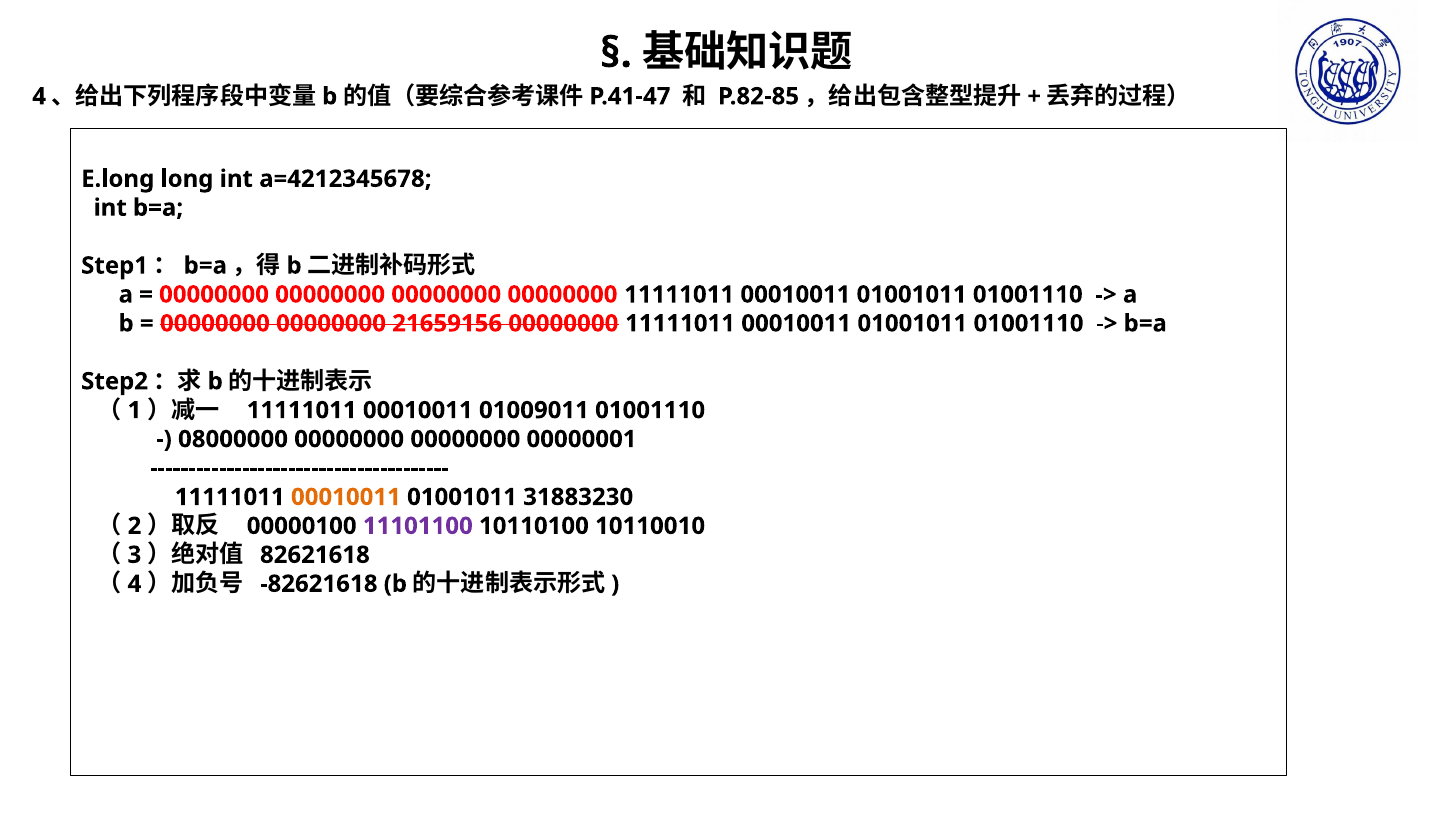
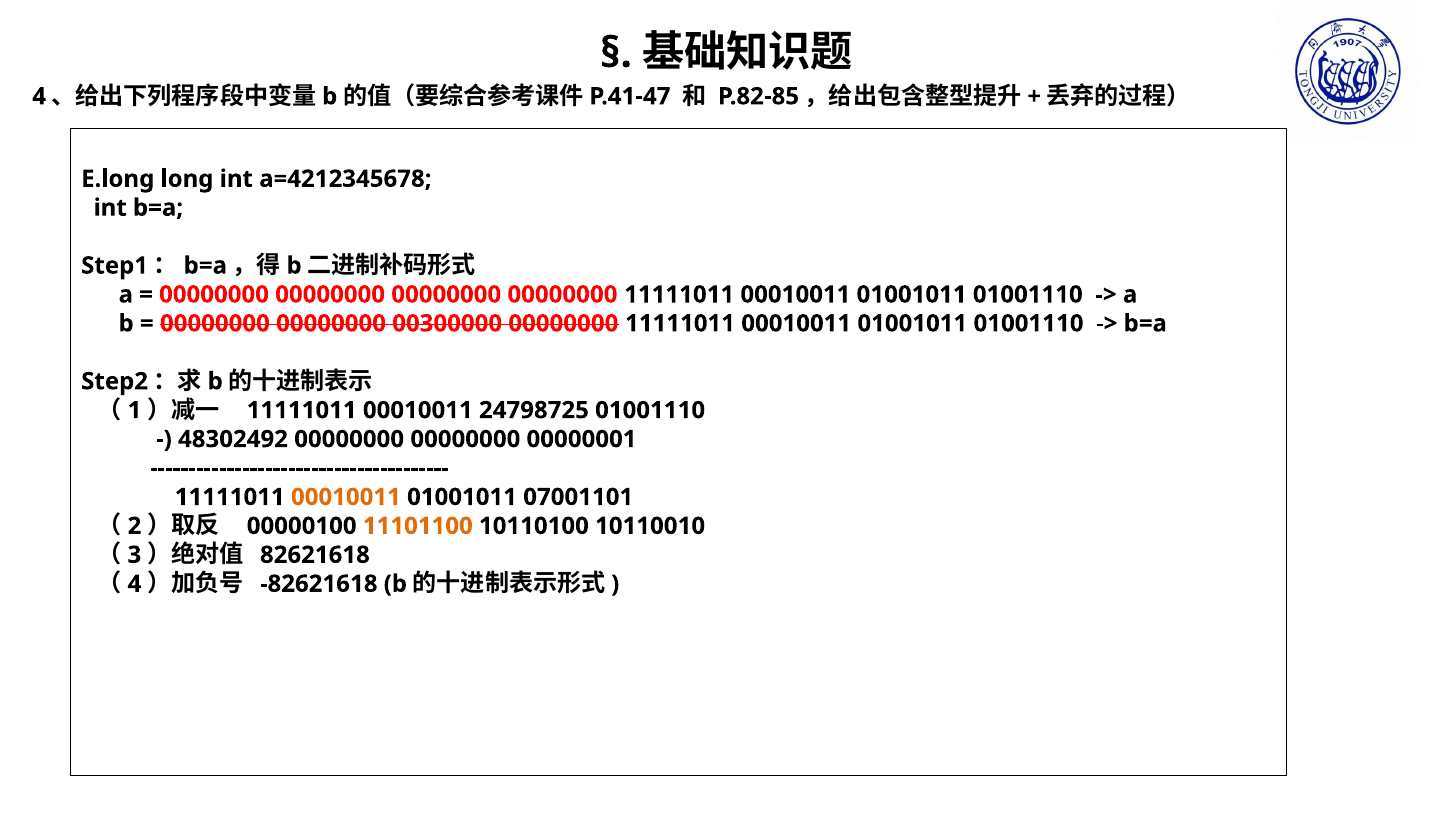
21659156: 21659156 -> 00300000 (447, 323)
01009011: 01009011 -> 24798725 (534, 410)
08000000: 08000000 -> 48302492 (233, 439)
31883230: 31883230 -> 07001101 (578, 497)
11101100 colour: purple -> orange (418, 526)
